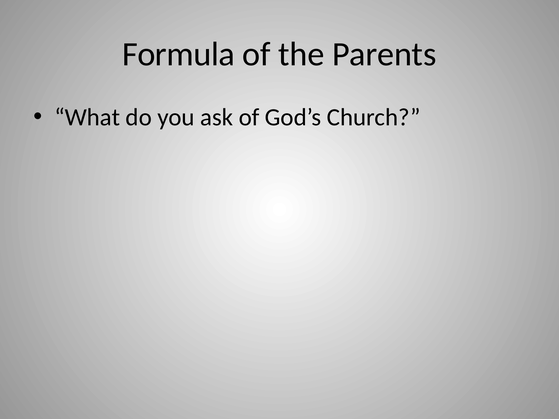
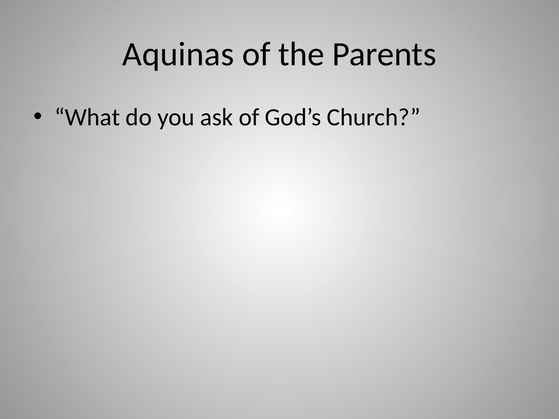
Formula: Formula -> Aquinas (178, 54)
